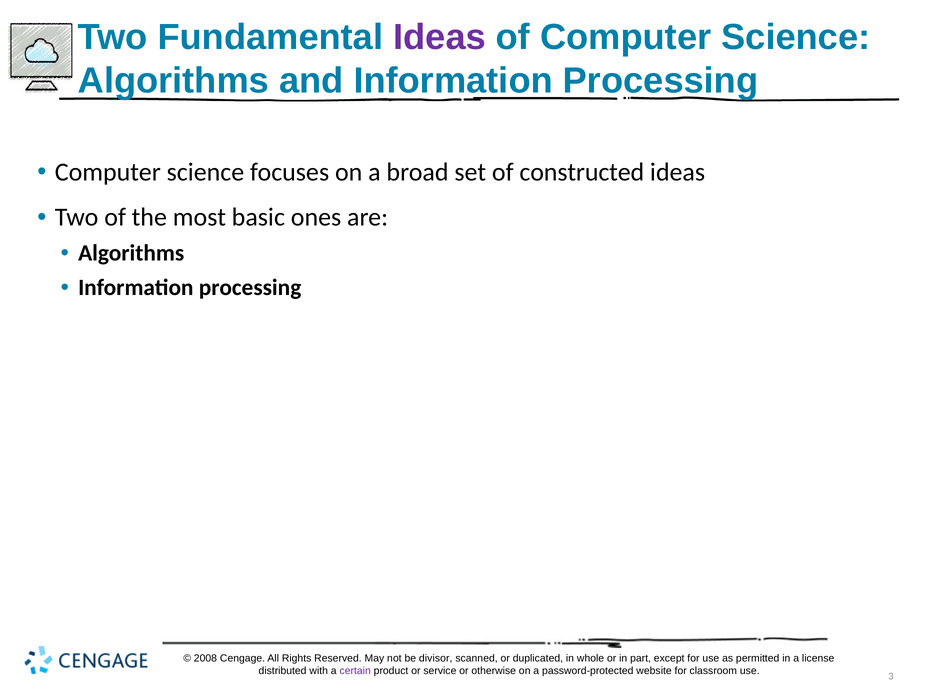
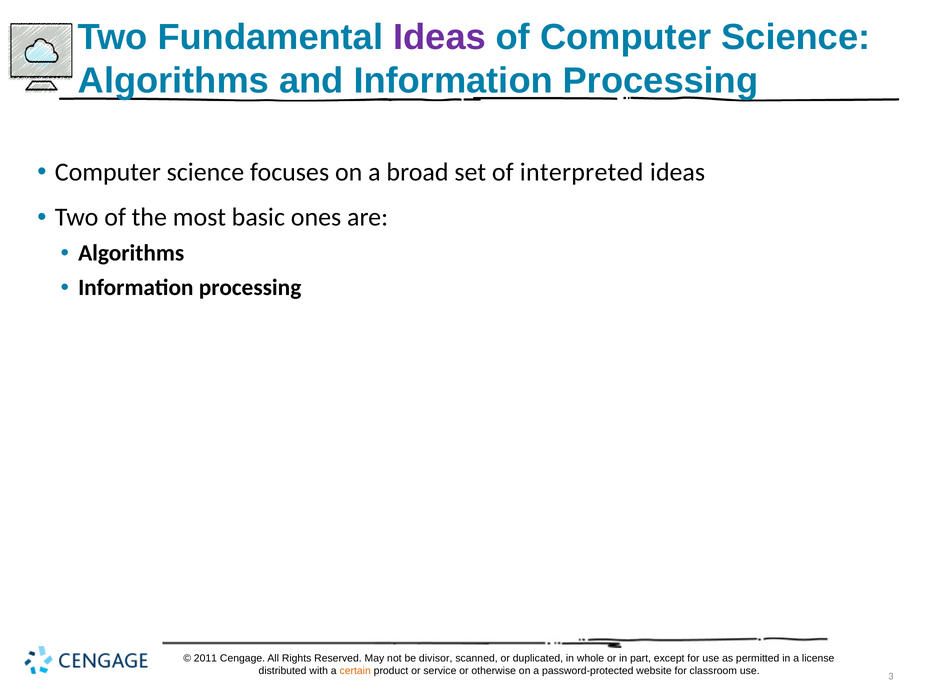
constructed: constructed -> interpreted (582, 172)
2008: 2008 -> 2011 (205, 659)
certain colour: purple -> orange (355, 671)
